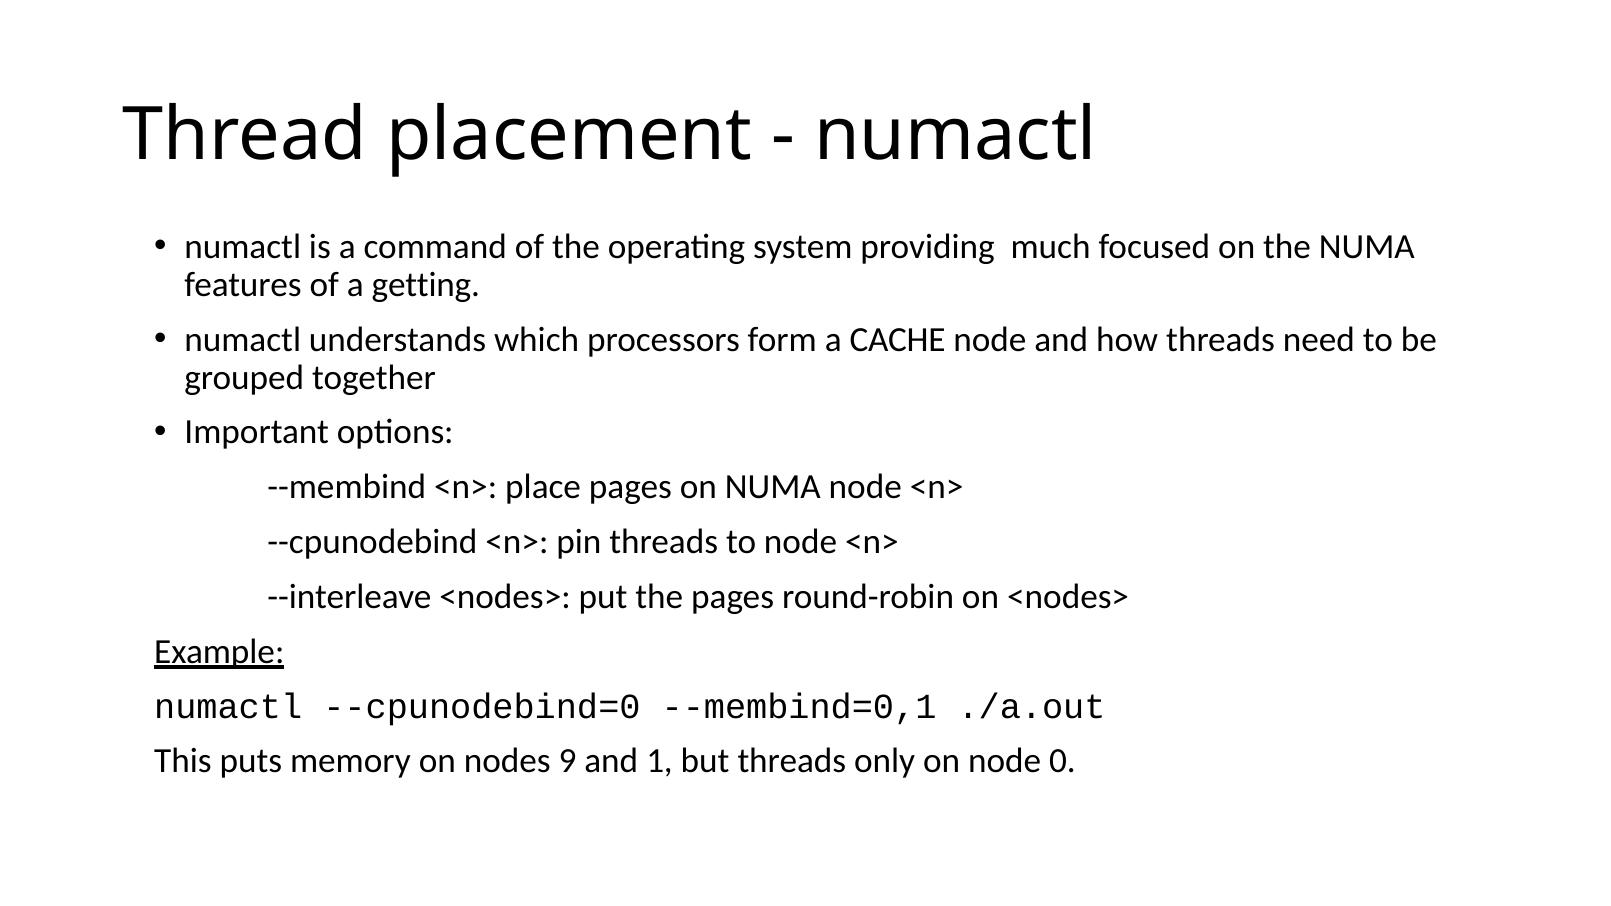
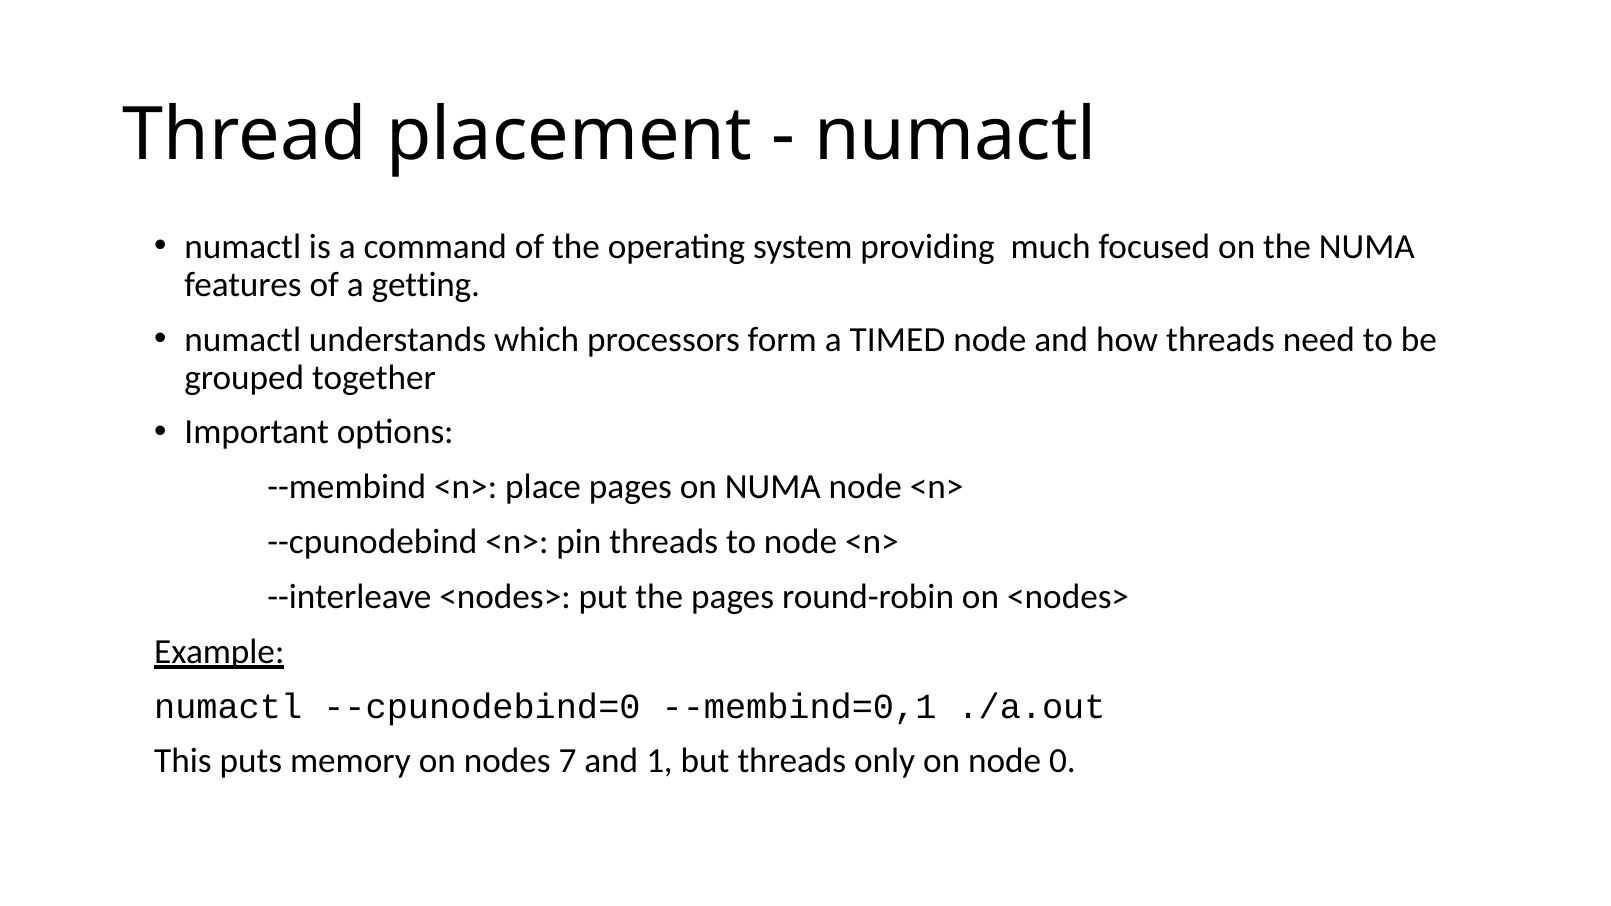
CACHE: CACHE -> TIMED (897, 340)
9: 9 -> 7 (567, 761)
